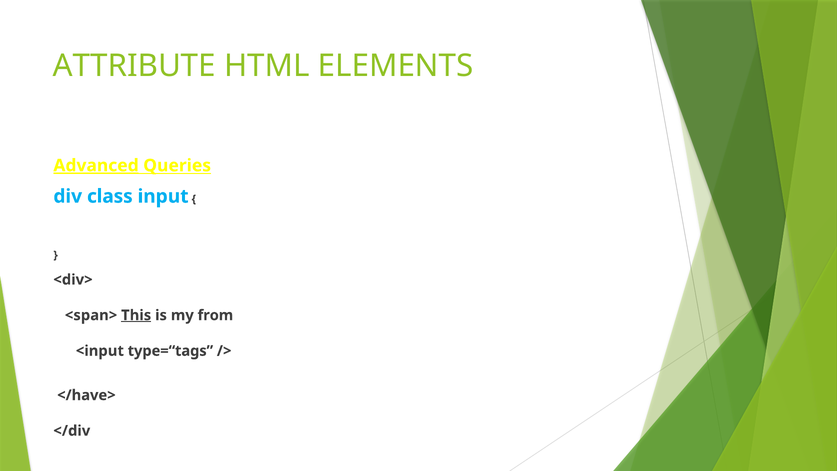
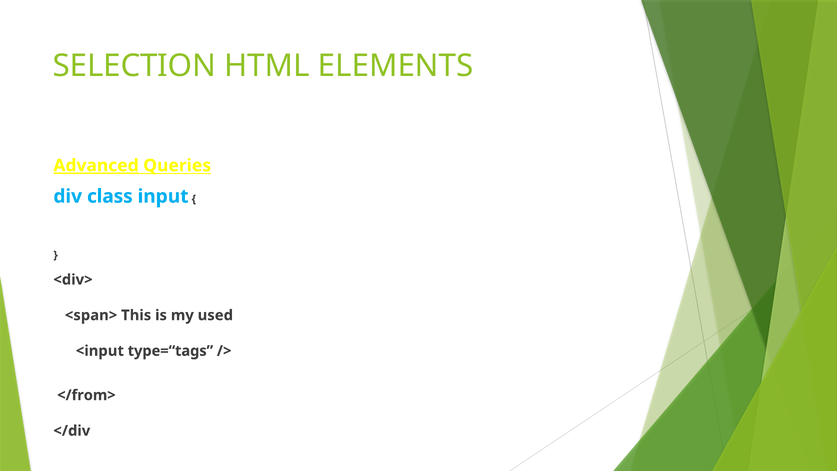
ATTRIBUTE: ATTRIBUTE -> SELECTION (134, 66)
This underline: present -> none (136, 315)
from: from -> used (215, 315)
</have>: </have> -> </from> (86, 395)
